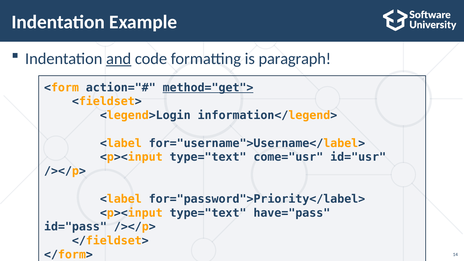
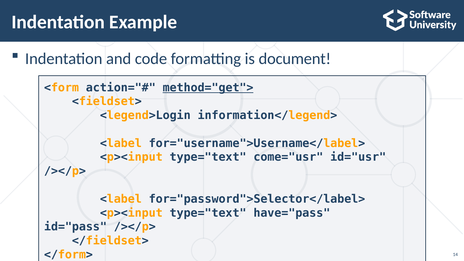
and underline: present -> none (119, 59)
paragraph: paragraph -> document (295, 59)
for="password">Priority</label>: for="password">Priority</label> -> for="password">Selector</label> (257, 199)
